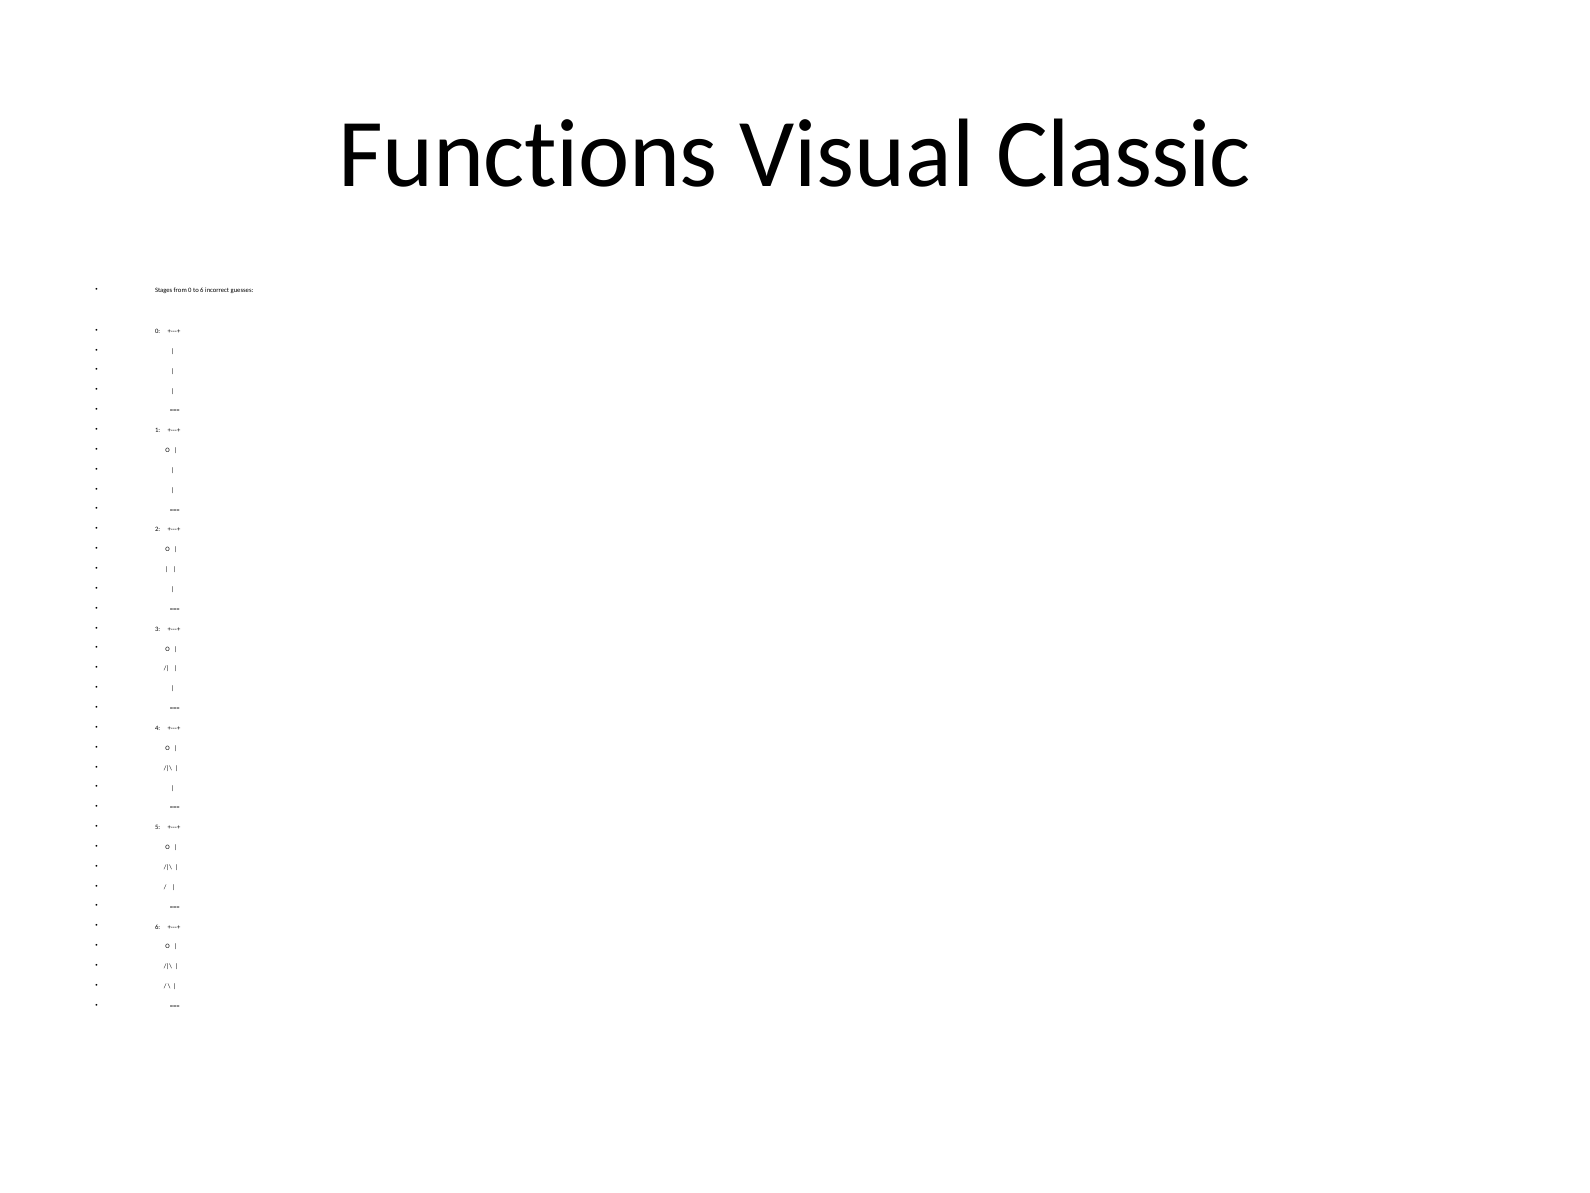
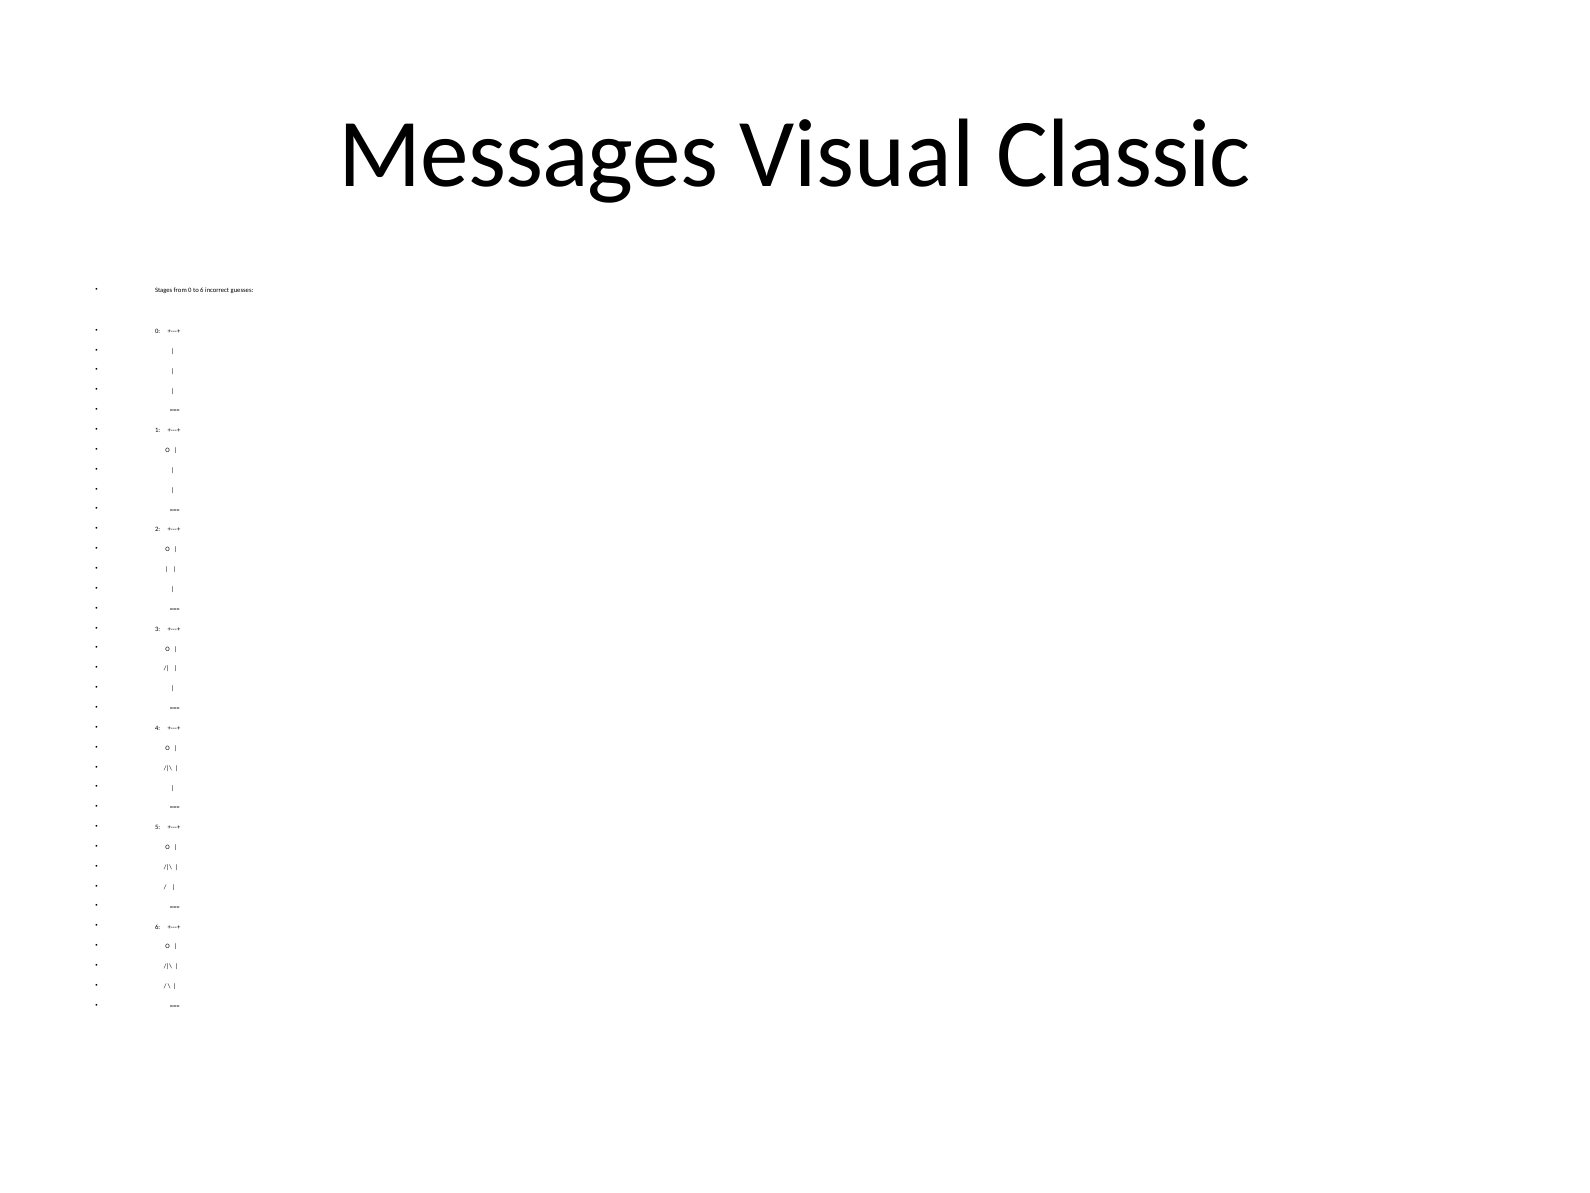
Functions: Functions -> Messages (528, 154)
